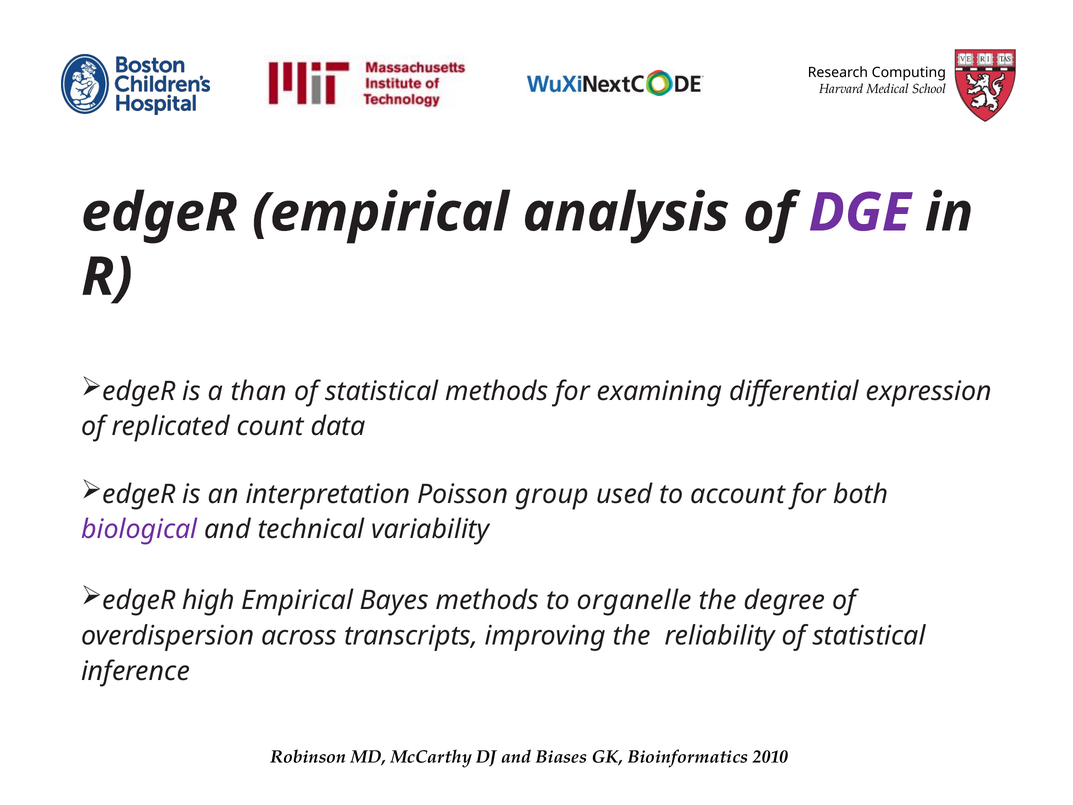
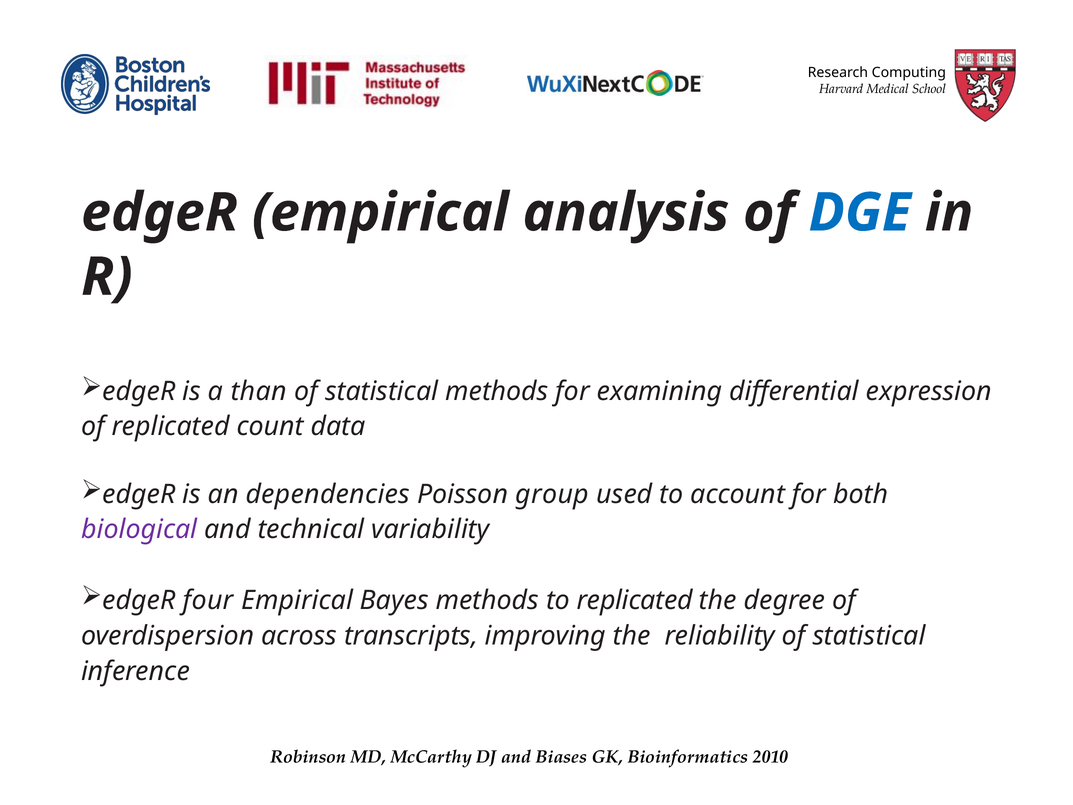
DGE colour: purple -> blue (860, 213)
interpretation: interpretation -> dependencies (328, 494)
high: high -> four (208, 600)
to organelle: organelle -> replicated (635, 600)
